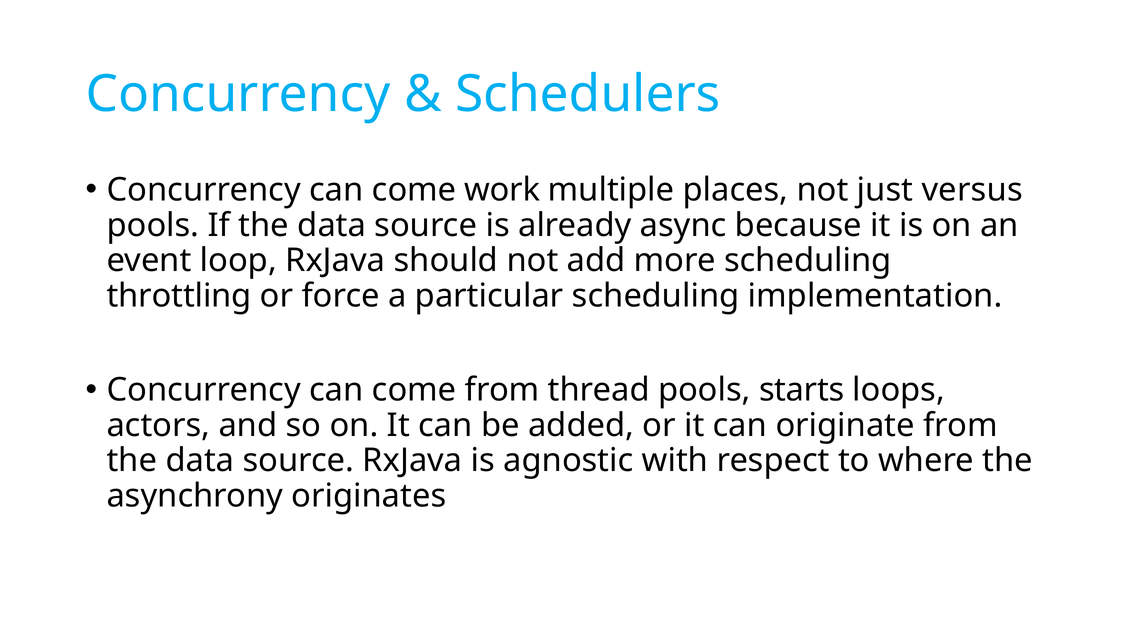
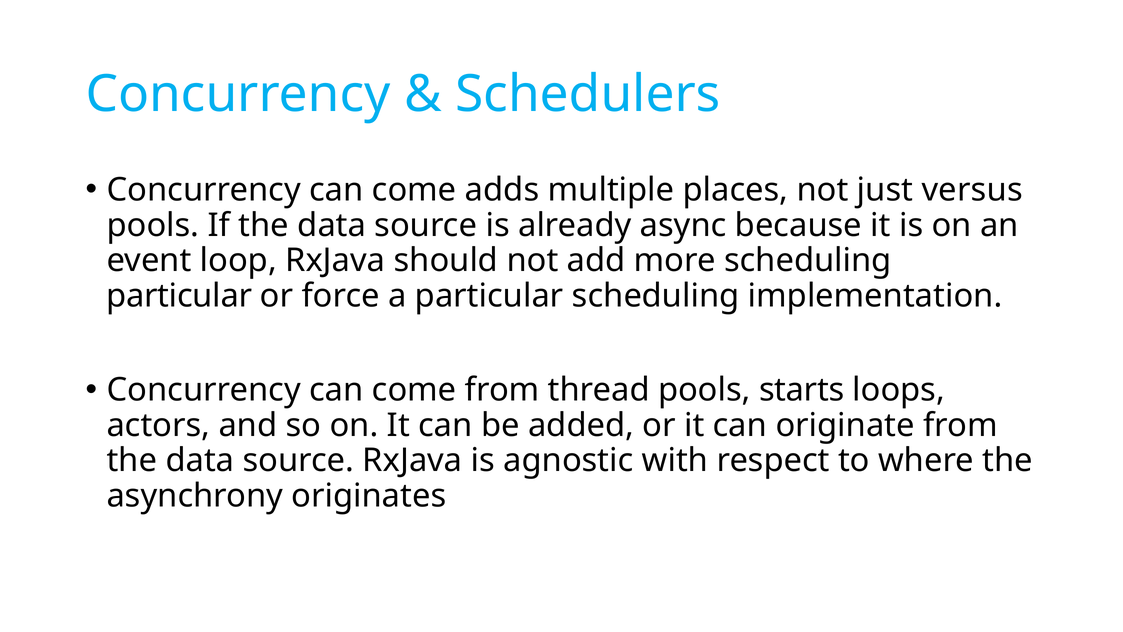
work: work -> adds (502, 190)
throttling: throttling -> particular (179, 296)
